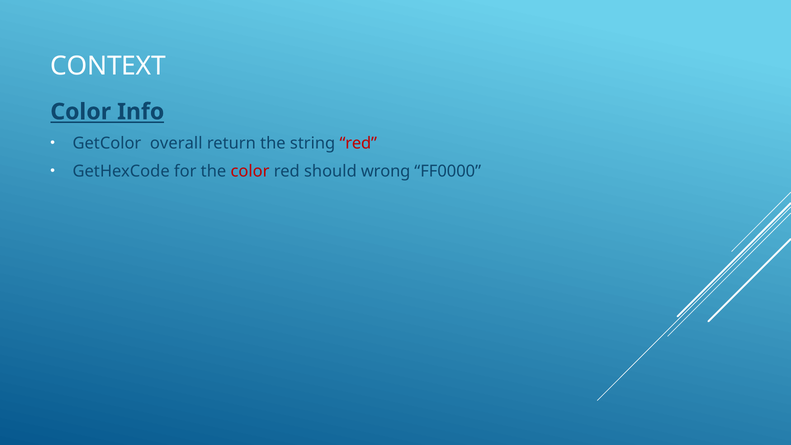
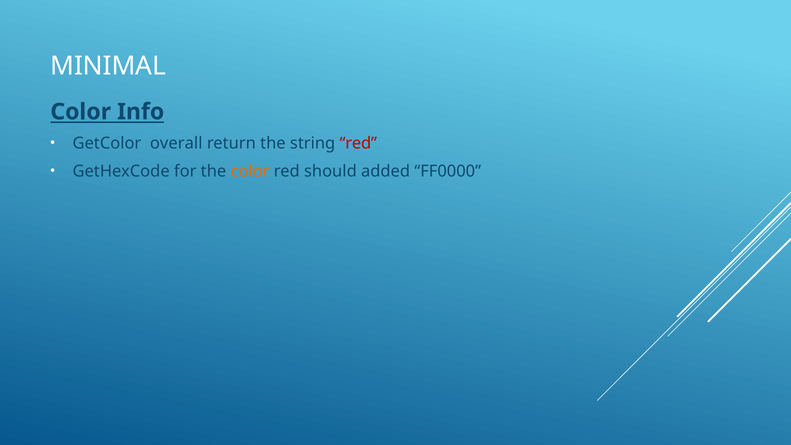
CONTEXT: CONTEXT -> MINIMAL (108, 66)
color colour: red -> orange (250, 171)
wrong: wrong -> added (386, 171)
